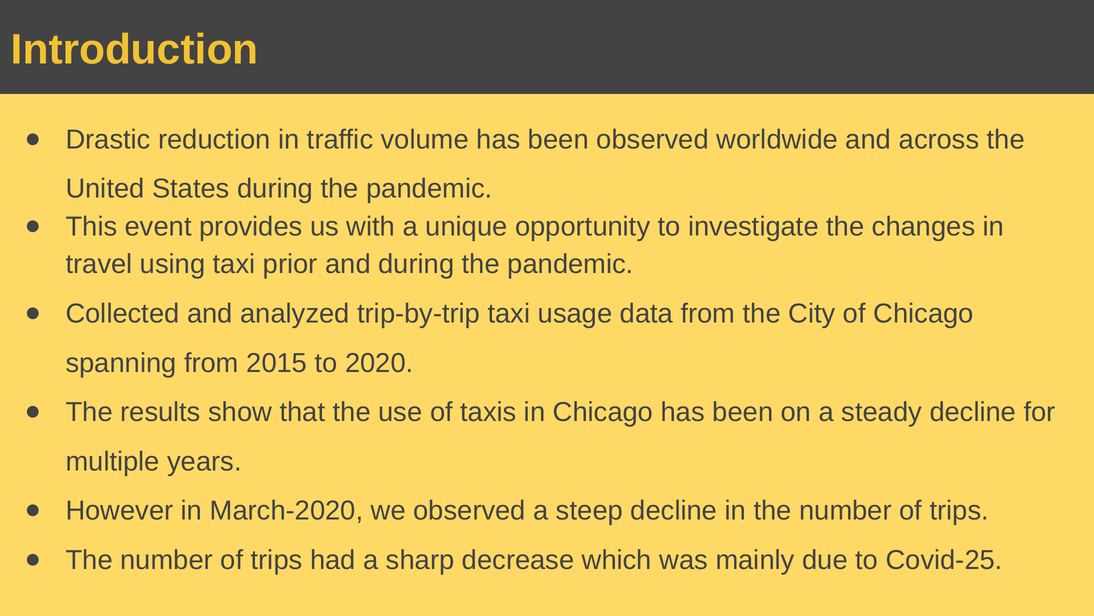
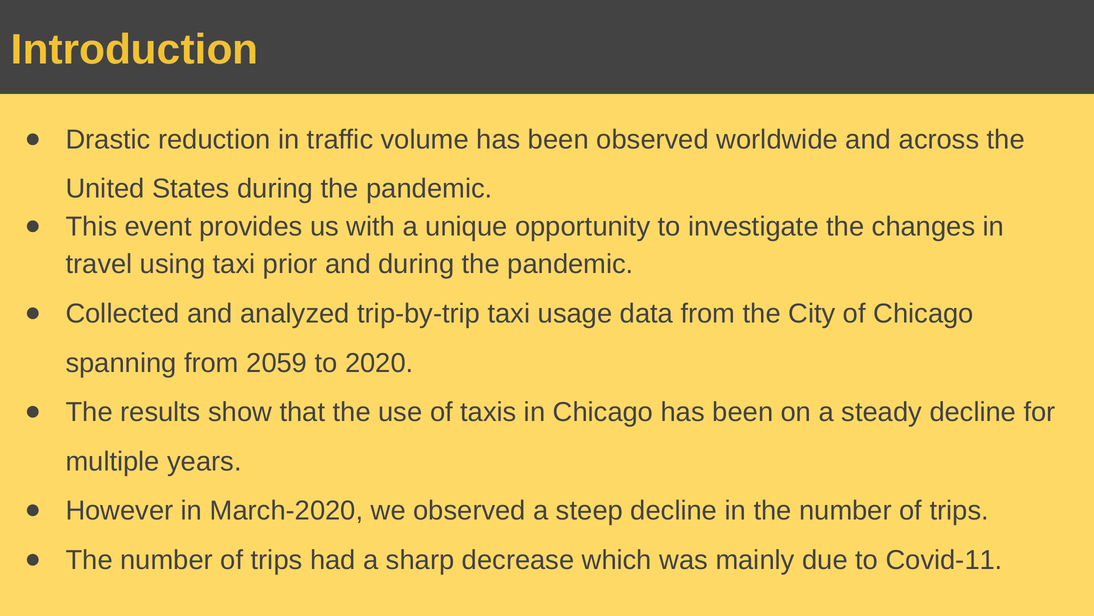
2015: 2015 -> 2059 (277, 363)
Covid-25: Covid-25 -> Covid-11 (944, 560)
